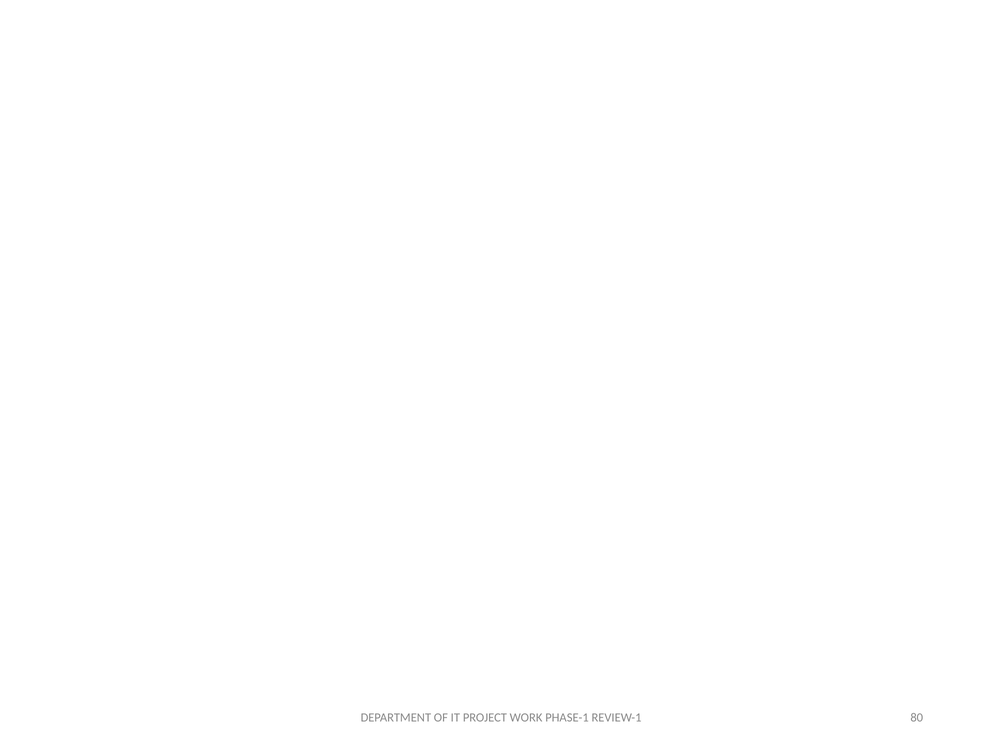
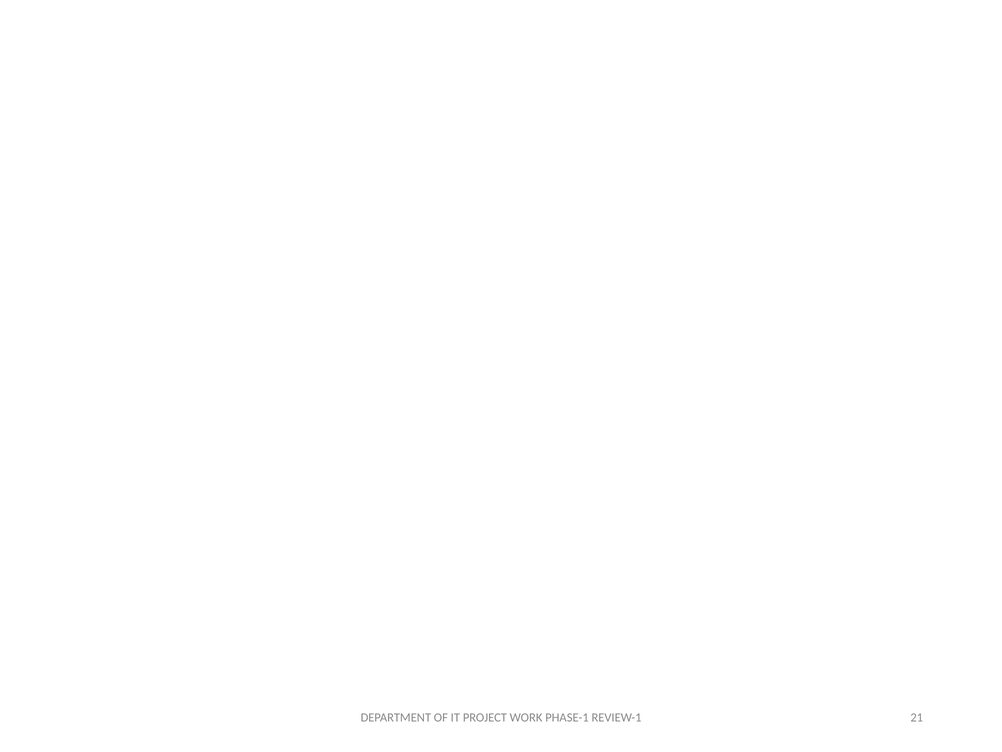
80: 80 -> 21 (917, 717)
